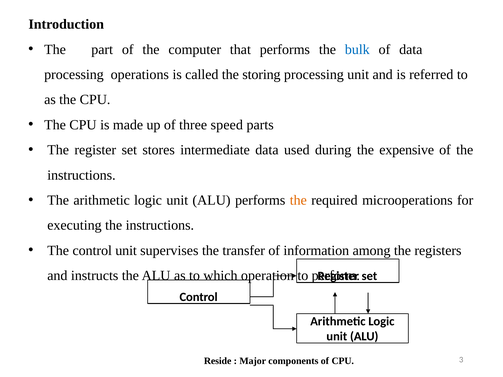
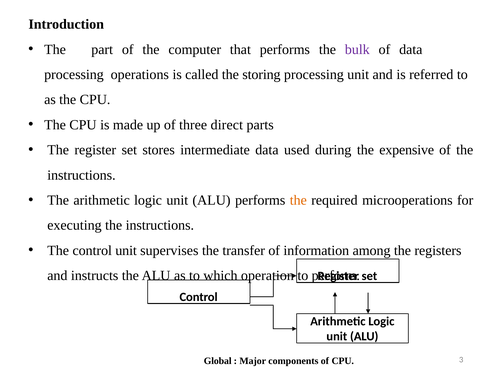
bulk colour: blue -> purple (357, 49)
speed: speed -> direct (227, 125)
Reside: Reside -> Global (218, 361)
